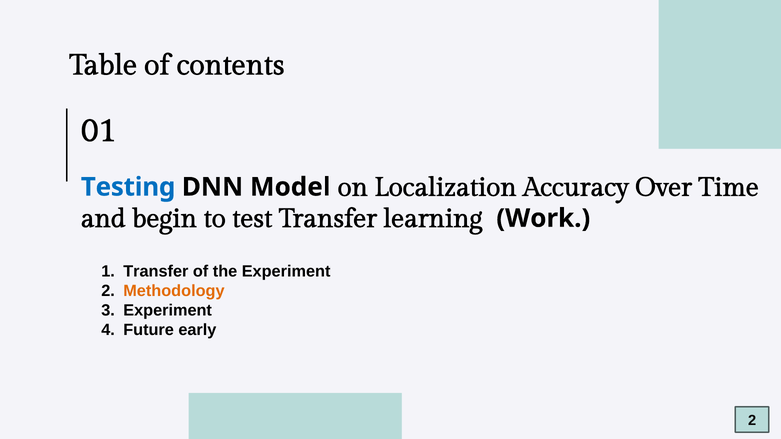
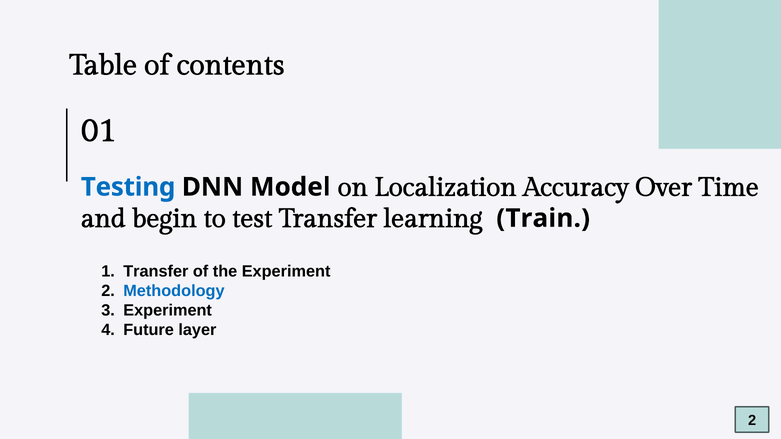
Work: Work -> Train (543, 218)
Methodology colour: orange -> blue (174, 291)
early: early -> layer (197, 330)
